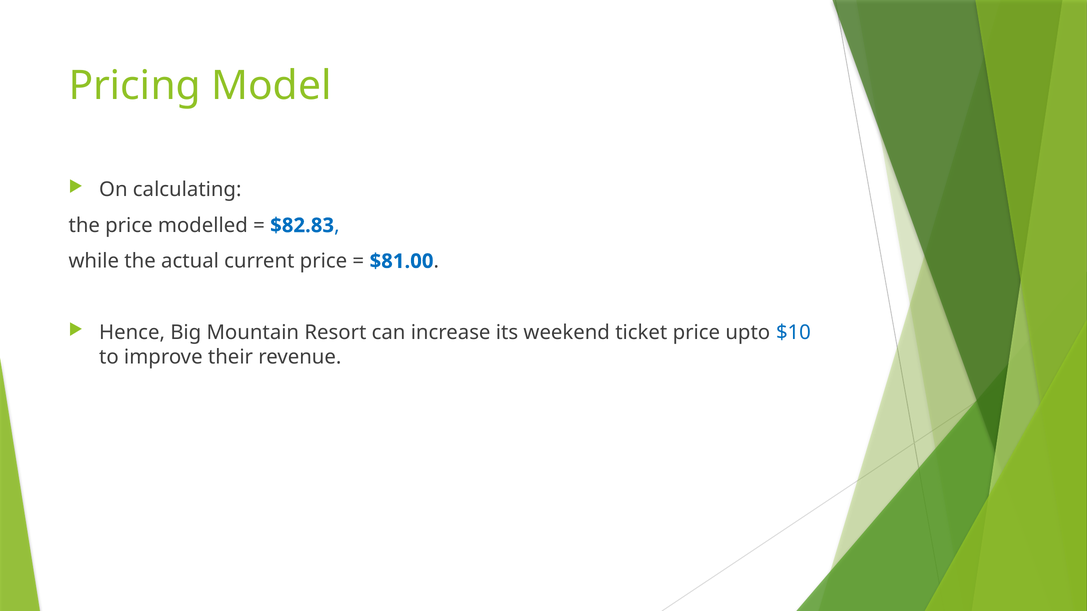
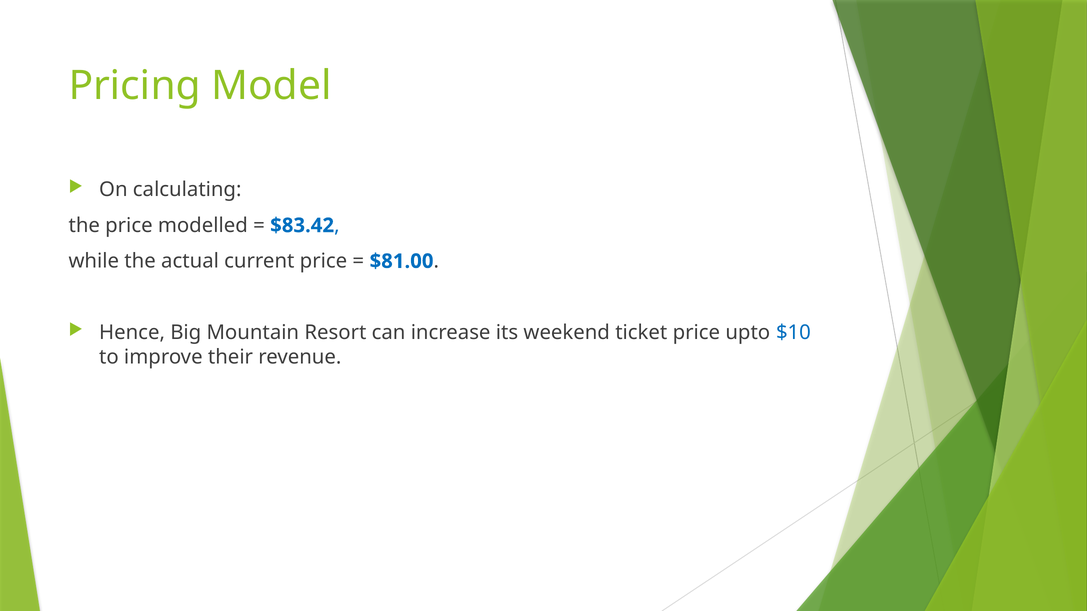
$82.83: $82.83 -> $83.42 (302, 226)
